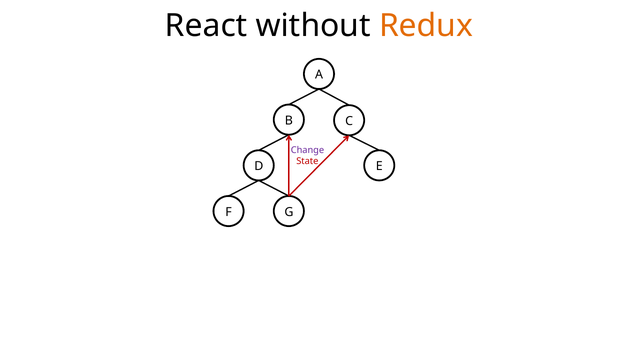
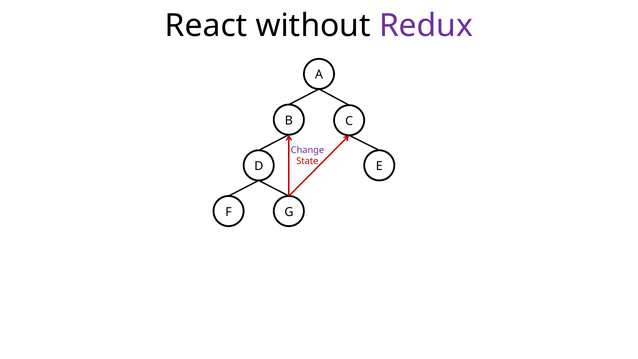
Redux colour: orange -> purple (426, 26)
